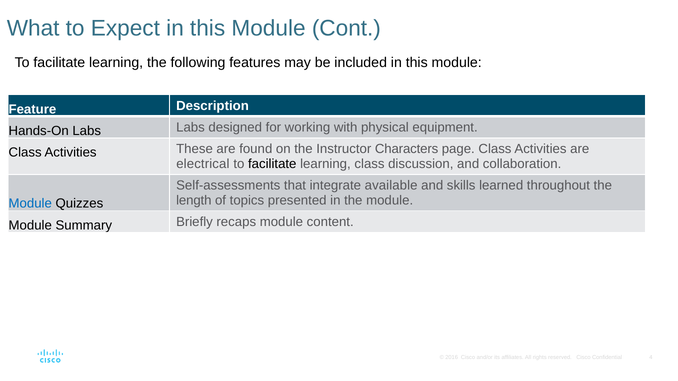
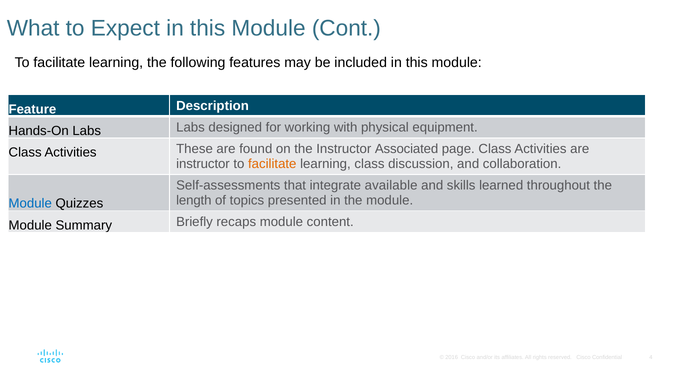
Characters: Characters -> Associated (407, 149)
electrical: electrical -> instructor (203, 164)
facilitate colour: black -> orange (272, 164)
